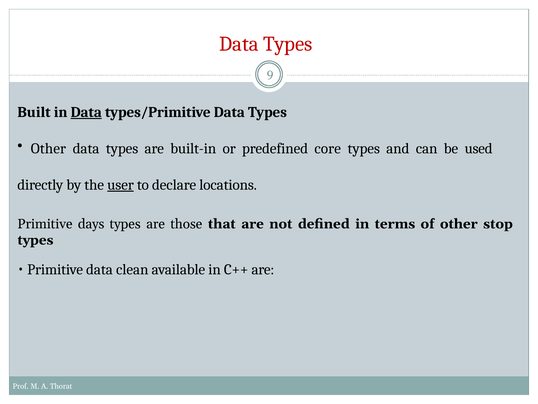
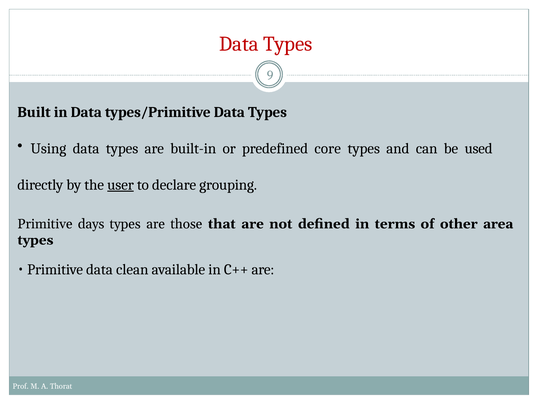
Data underline: present -> none (86, 112)
Other: Other -> Using (48, 148)
locations: locations -> grouping (228, 185)
stop: stop -> area (498, 224)
